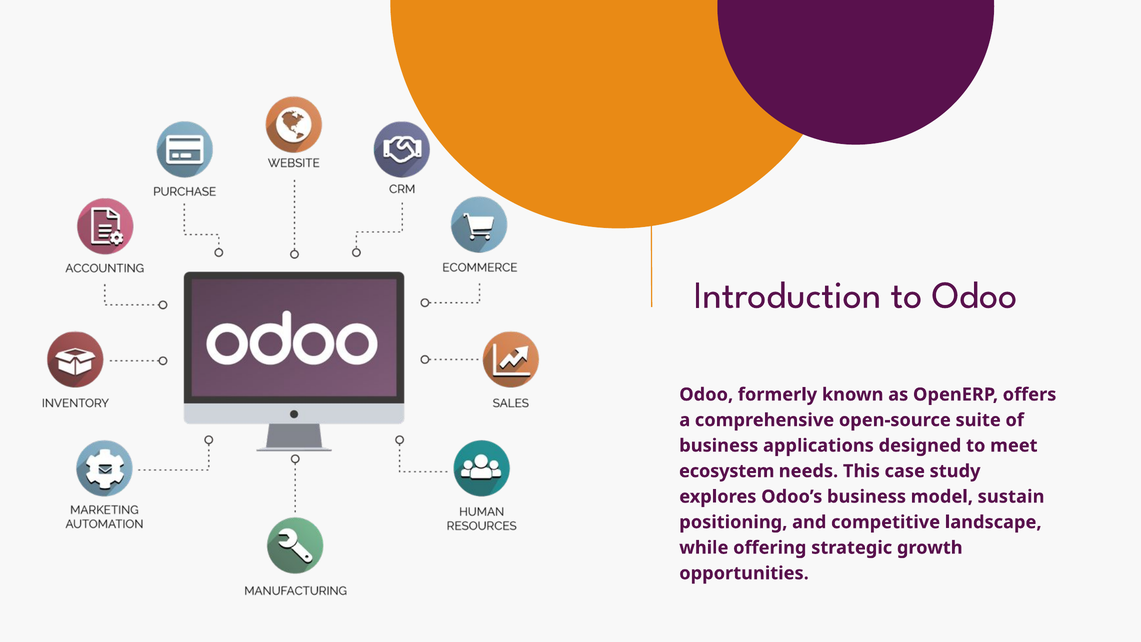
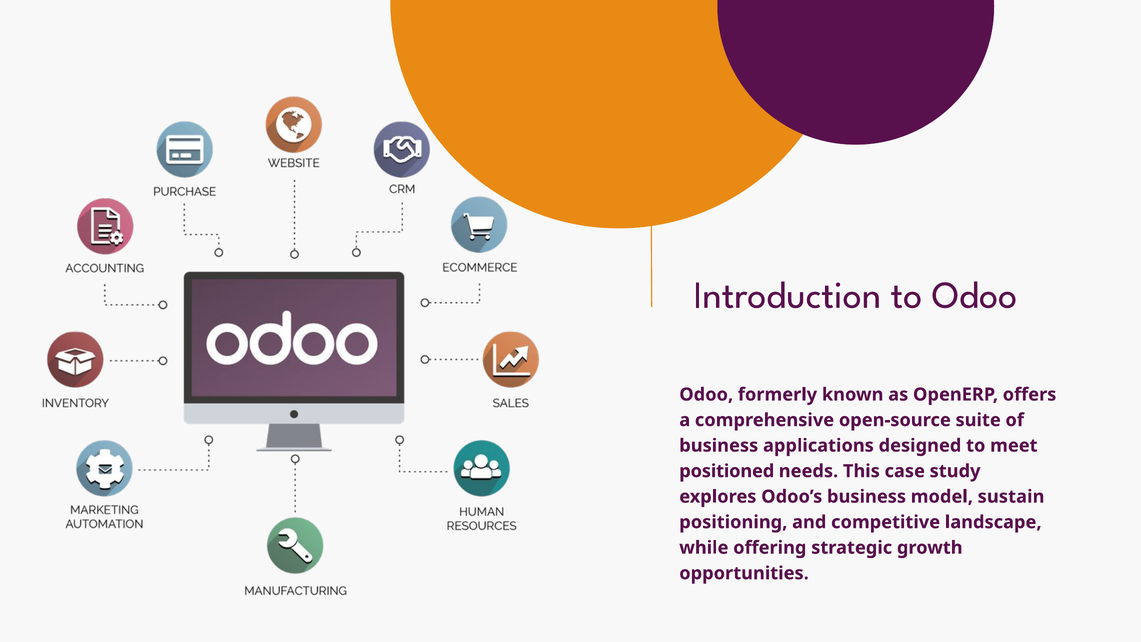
ecosystem: ecosystem -> positioned (727, 471)
